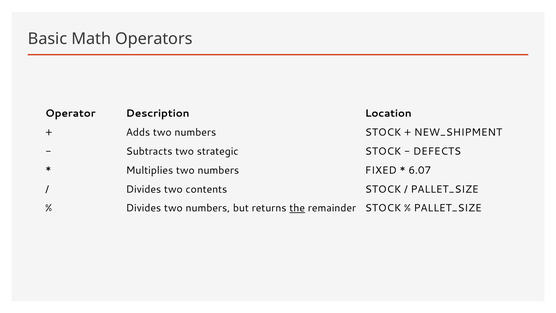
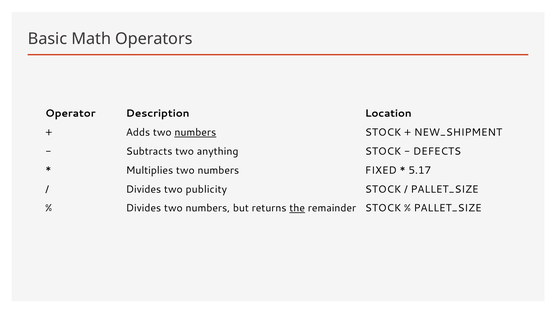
numbers underline: none -> present (195, 132)
strategic: strategic -> anything (218, 151)
6.07: 6.07 -> 5.17 (420, 170)
contents: contents -> publicity (206, 189)
